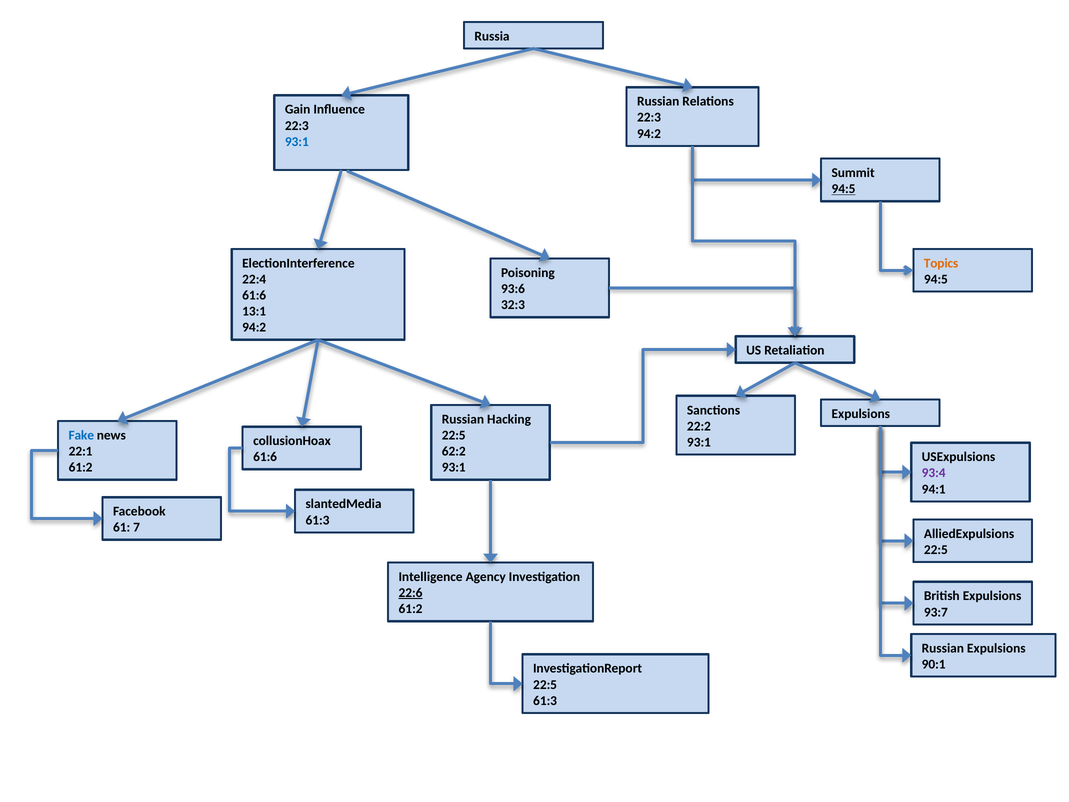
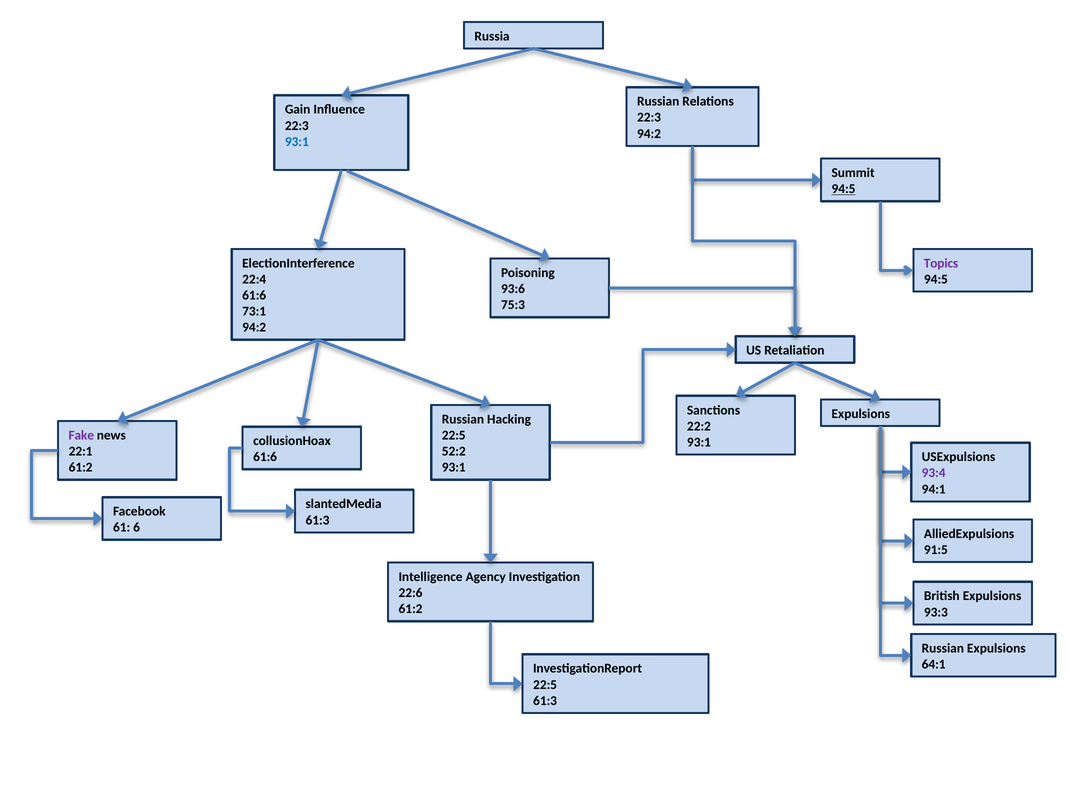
Topics colour: orange -> purple (941, 263)
32:3: 32:3 -> 75:3 (513, 305)
13:1: 13:1 -> 73:1 (254, 311)
Fake colour: blue -> purple (81, 435)
62:2: 62:2 -> 52:2 (454, 451)
7: 7 -> 6 (137, 527)
22:5: 22:5 -> 91:5 (936, 550)
22:6 underline: present -> none (411, 593)
93:7: 93:7 -> 93:3 (936, 612)
90:1: 90:1 -> 64:1 (934, 664)
